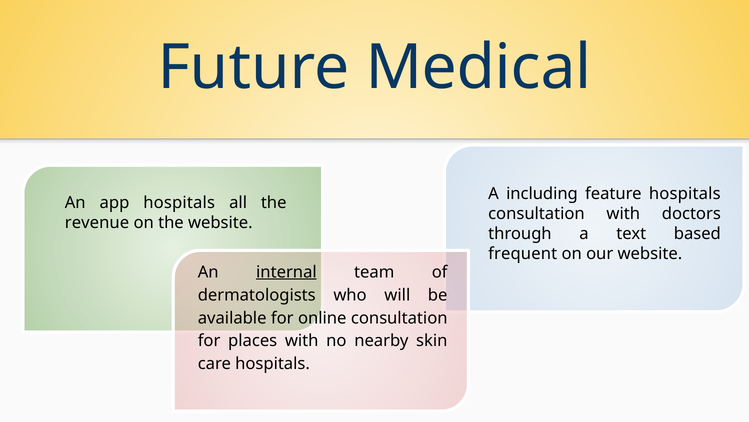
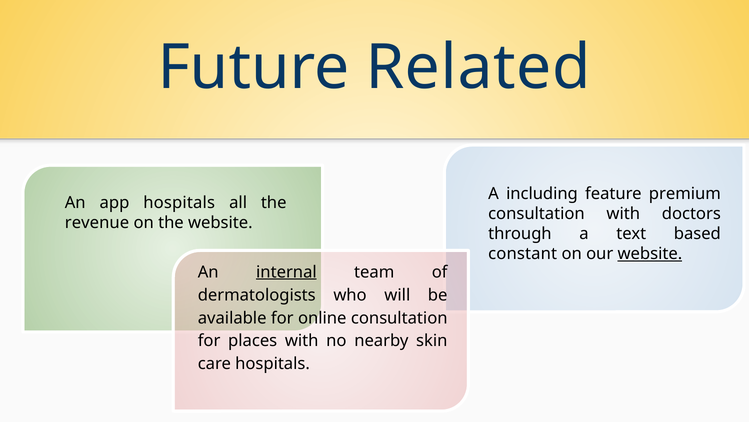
Medical: Medical -> Related (478, 67)
feature hospitals: hospitals -> premium (685, 194)
frequent: frequent -> constant (523, 253)
website underline: none -> present (650, 253)
